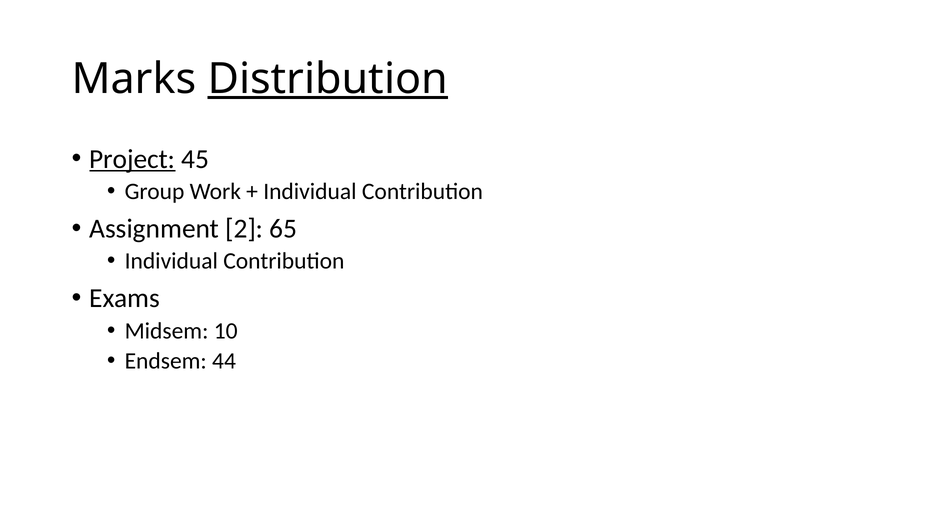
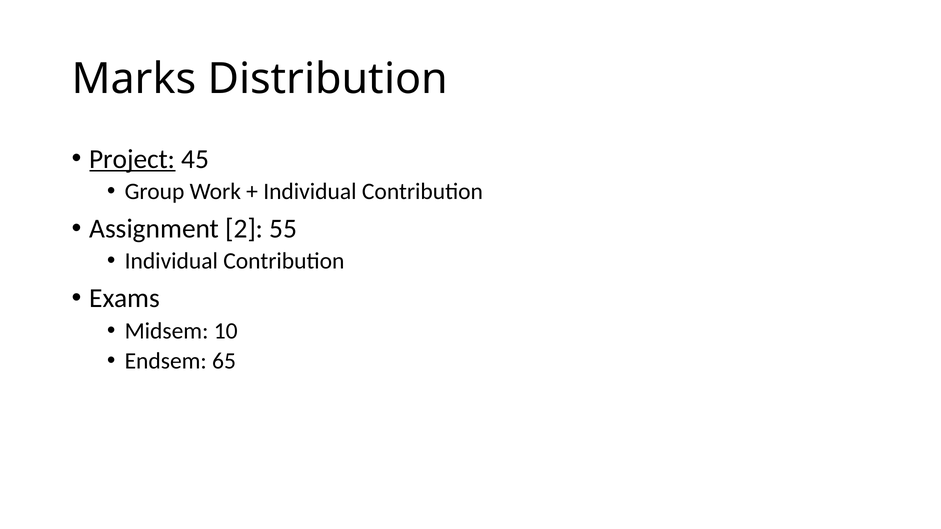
Distribution underline: present -> none (328, 79)
65: 65 -> 55 (283, 229)
44: 44 -> 65 (224, 361)
